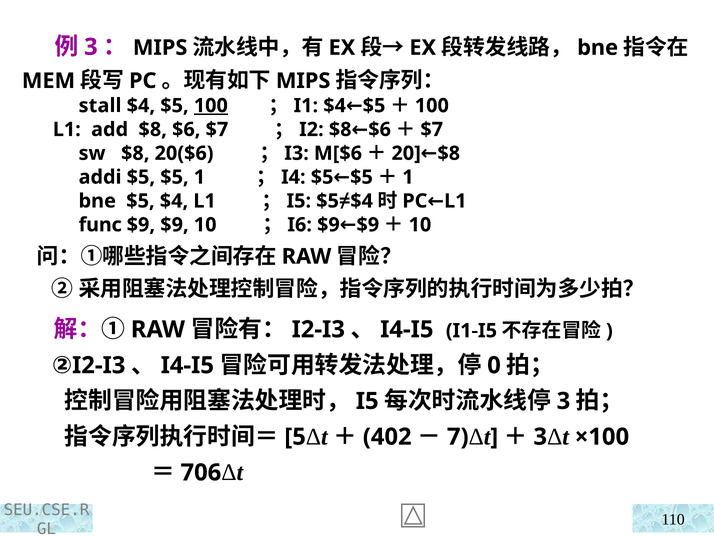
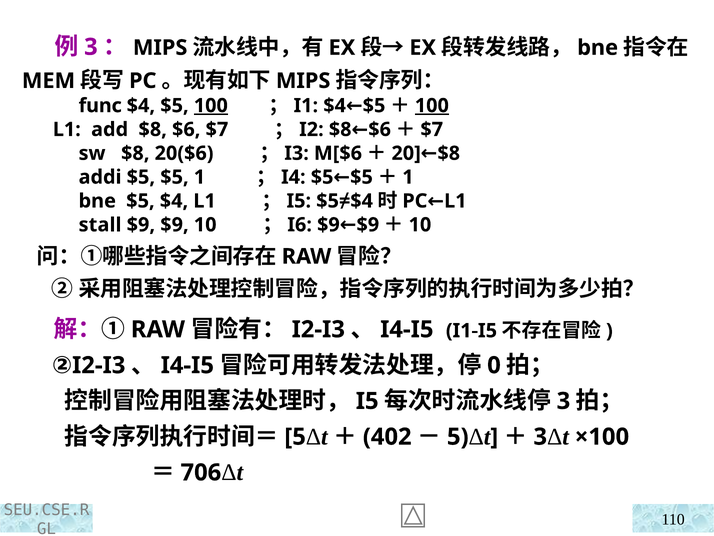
stall: stall -> func (100, 106)
100 underline: none -> present (432, 106)
func: func -> stall (100, 225)
7: 7 -> 5 (458, 436)
